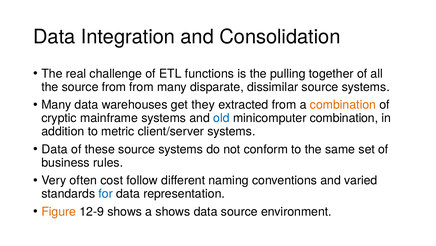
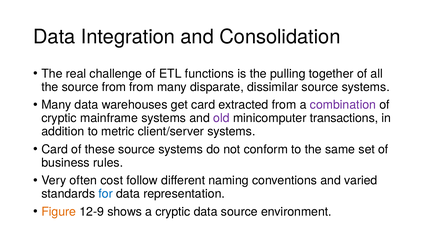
get they: they -> card (203, 105)
combination colour: orange -> purple (343, 105)
old colour: blue -> purple (221, 118)
minicomputer combination: combination -> transactions (344, 118)
Data: Data -> Card (55, 149)
a shows: shows -> cryptic (173, 211)
